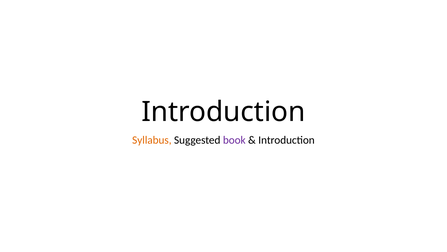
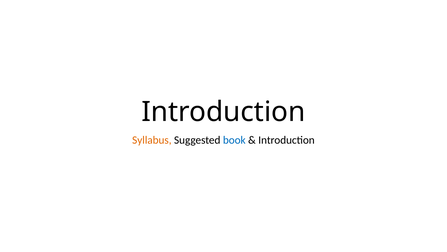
book colour: purple -> blue (234, 140)
